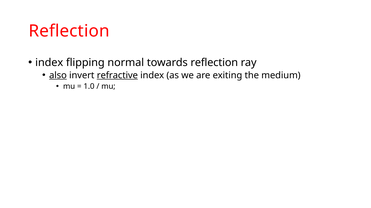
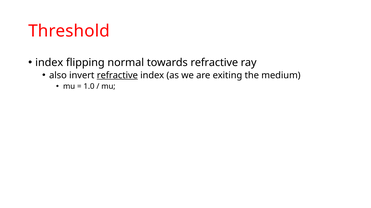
Reflection: Reflection -> Threshold (69, 31)
towards reflection: reflection -> refractive (214, 63)
also underline: present -> none (58, 76)
